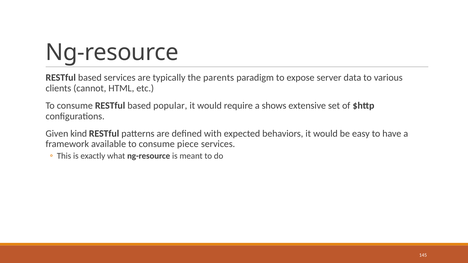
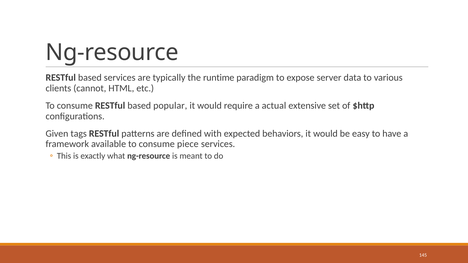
parents: parents -> runtime (219, 78)
shows: shows -> actual (274, 106)
kind: kind -> tags (79, 134)
